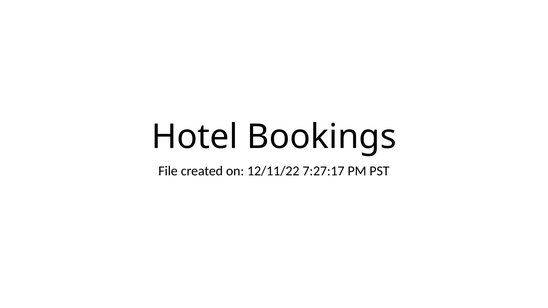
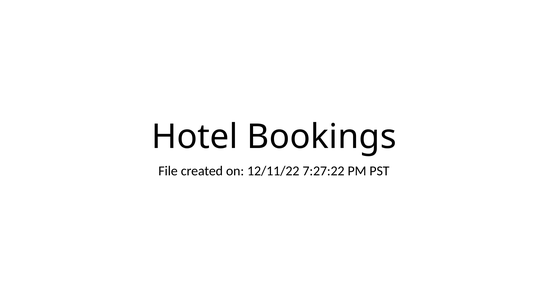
7:27:17: 7:27:17 -> 7:27:22 (324, 171)
